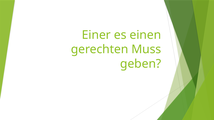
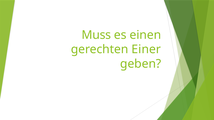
Einer: Einer -> Muss (96, 35)
Muss: Muss -> Einer (146, 49)
